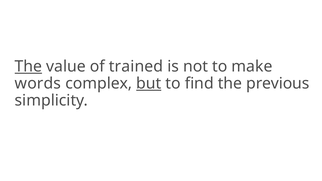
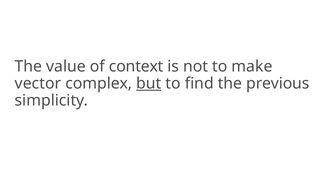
The underline: present -> none (28, 66)
trained: trained -> context (136, 66)
words: words -> vector (38, 84)
